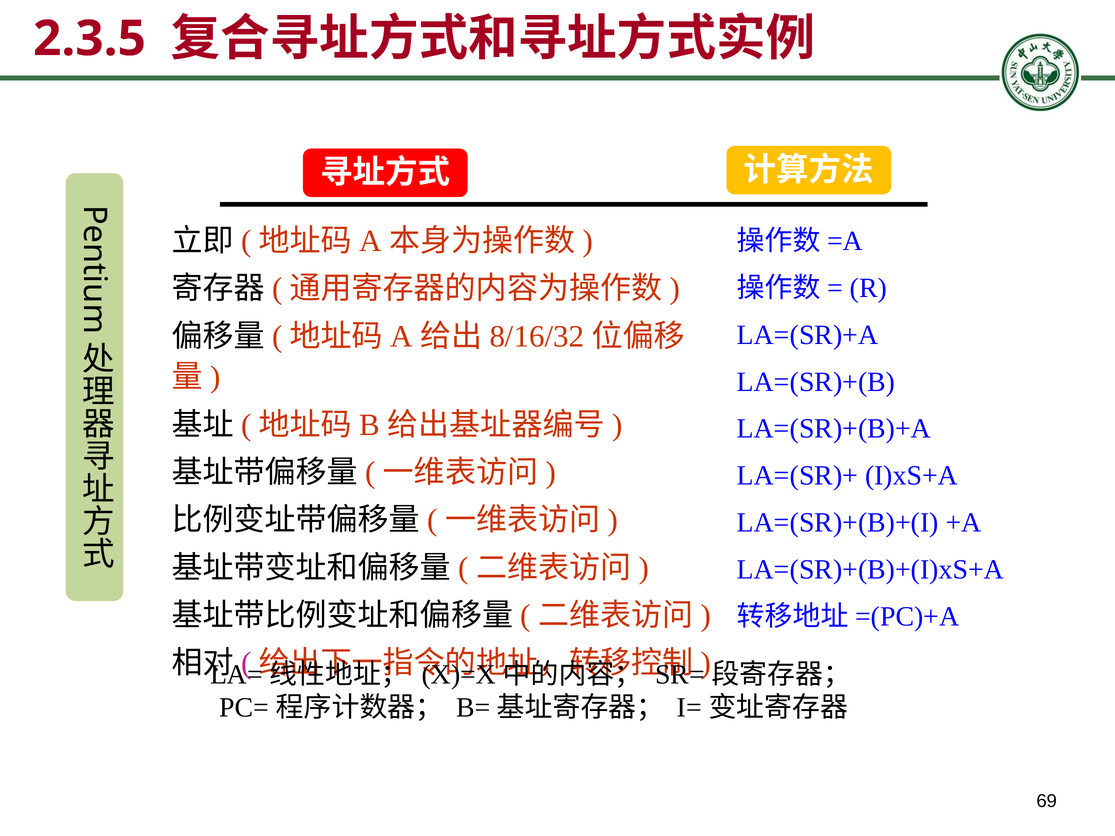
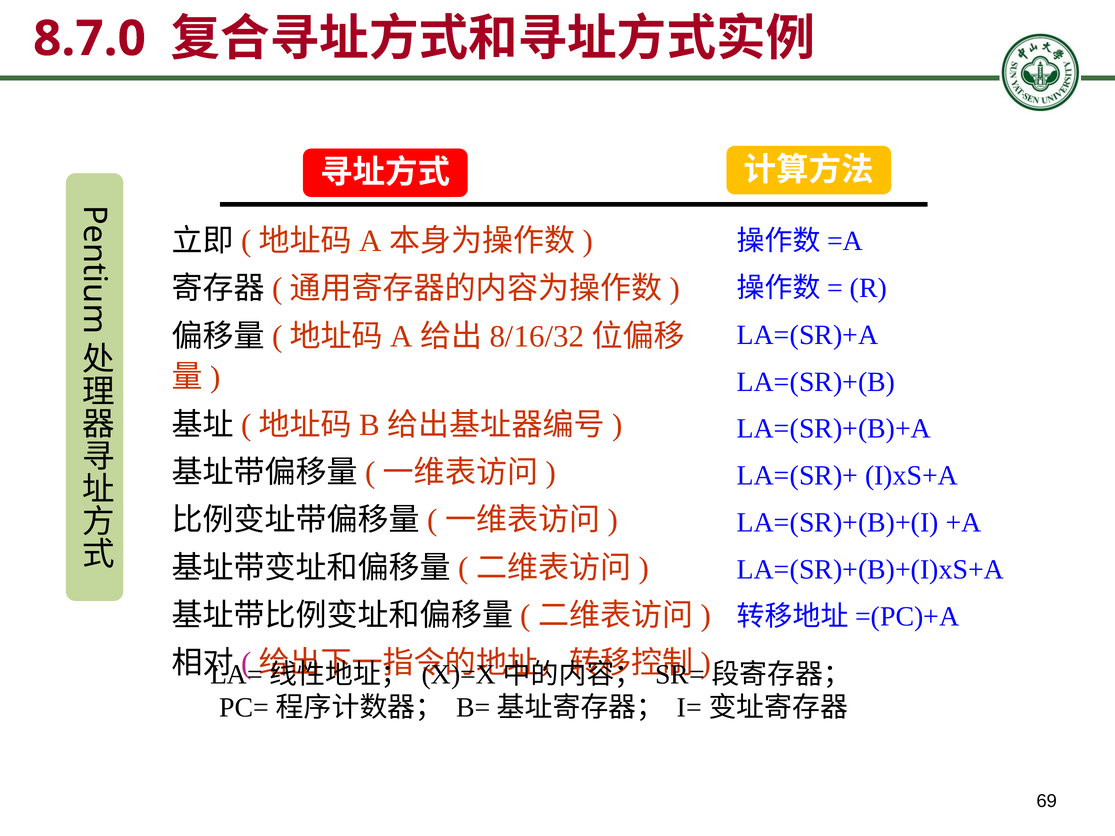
2.3.5: 2.3.5 -> 8.7.0 (89, 39)
